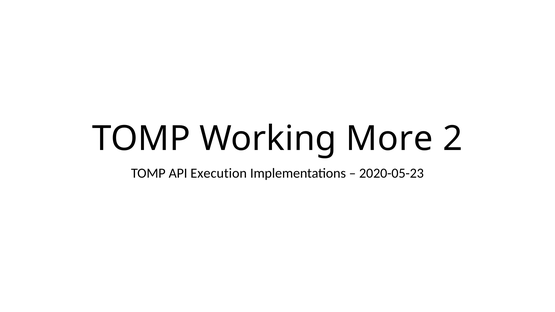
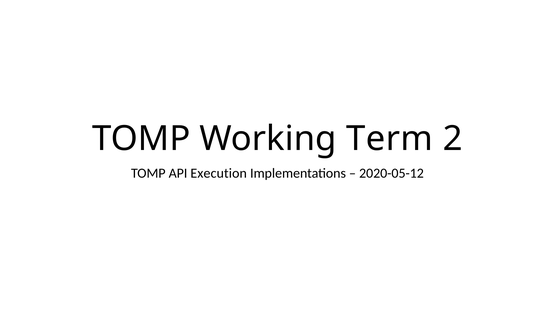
More: More -> Term (389, 139)
2020-05-23: 2020-05-23 -> 2020-05-12 (391, 173)
